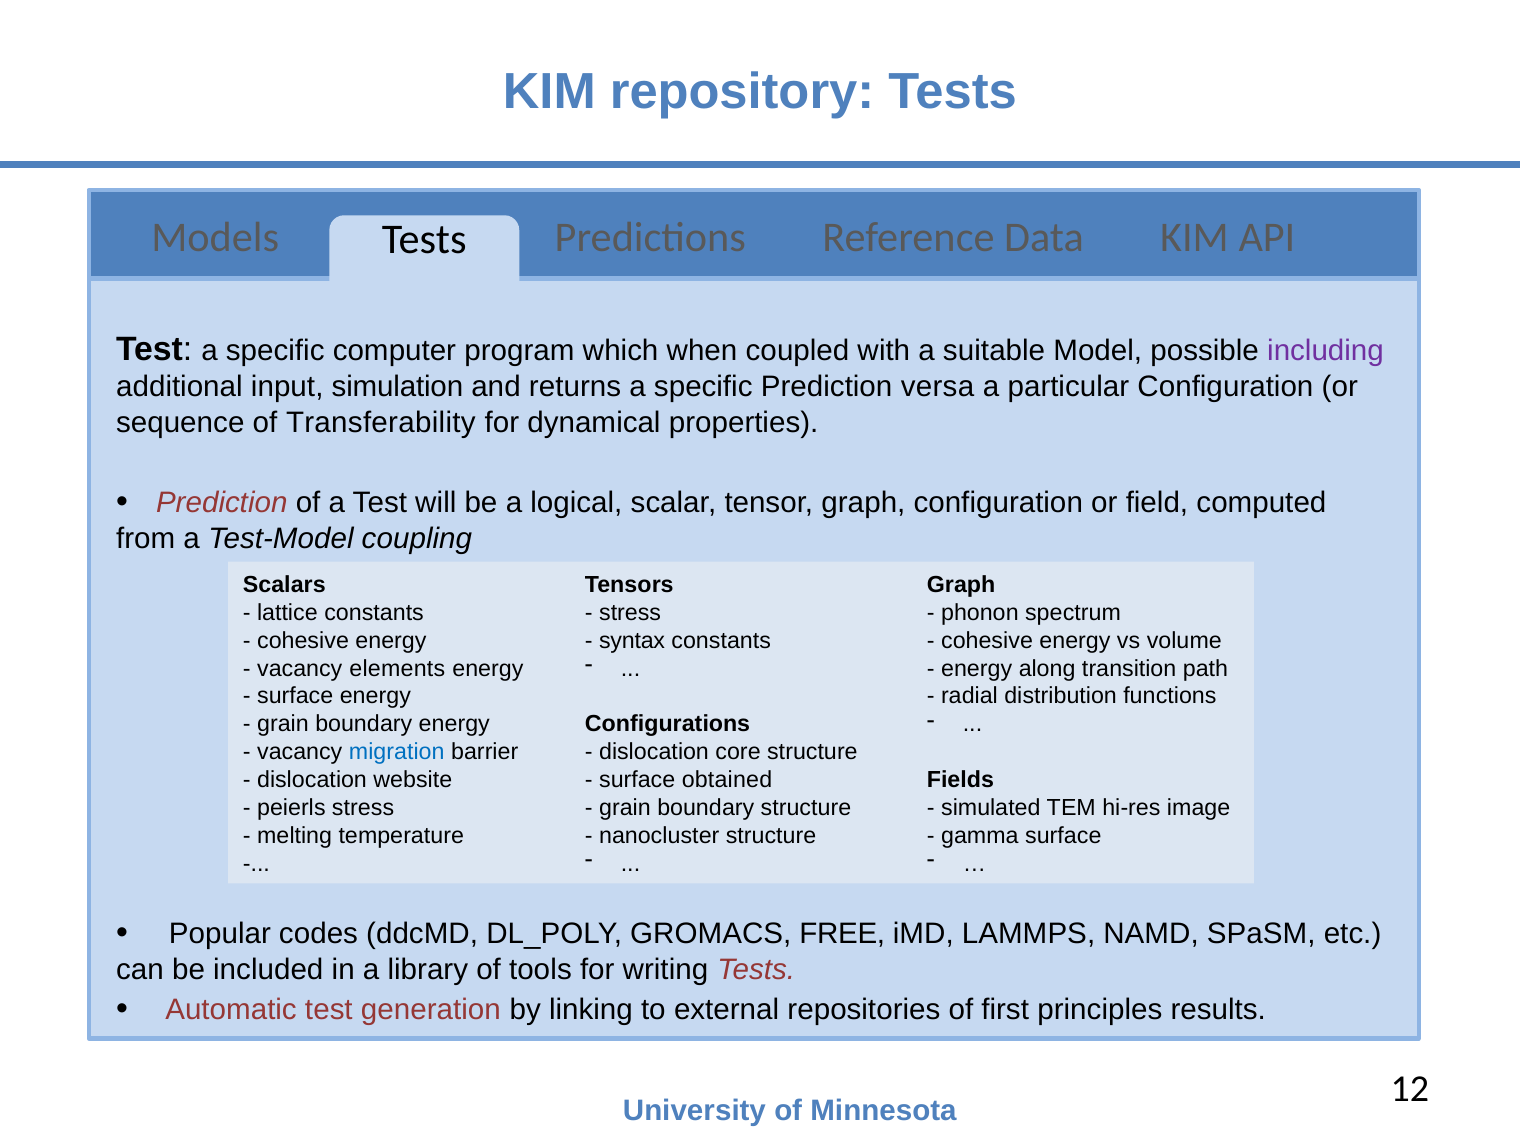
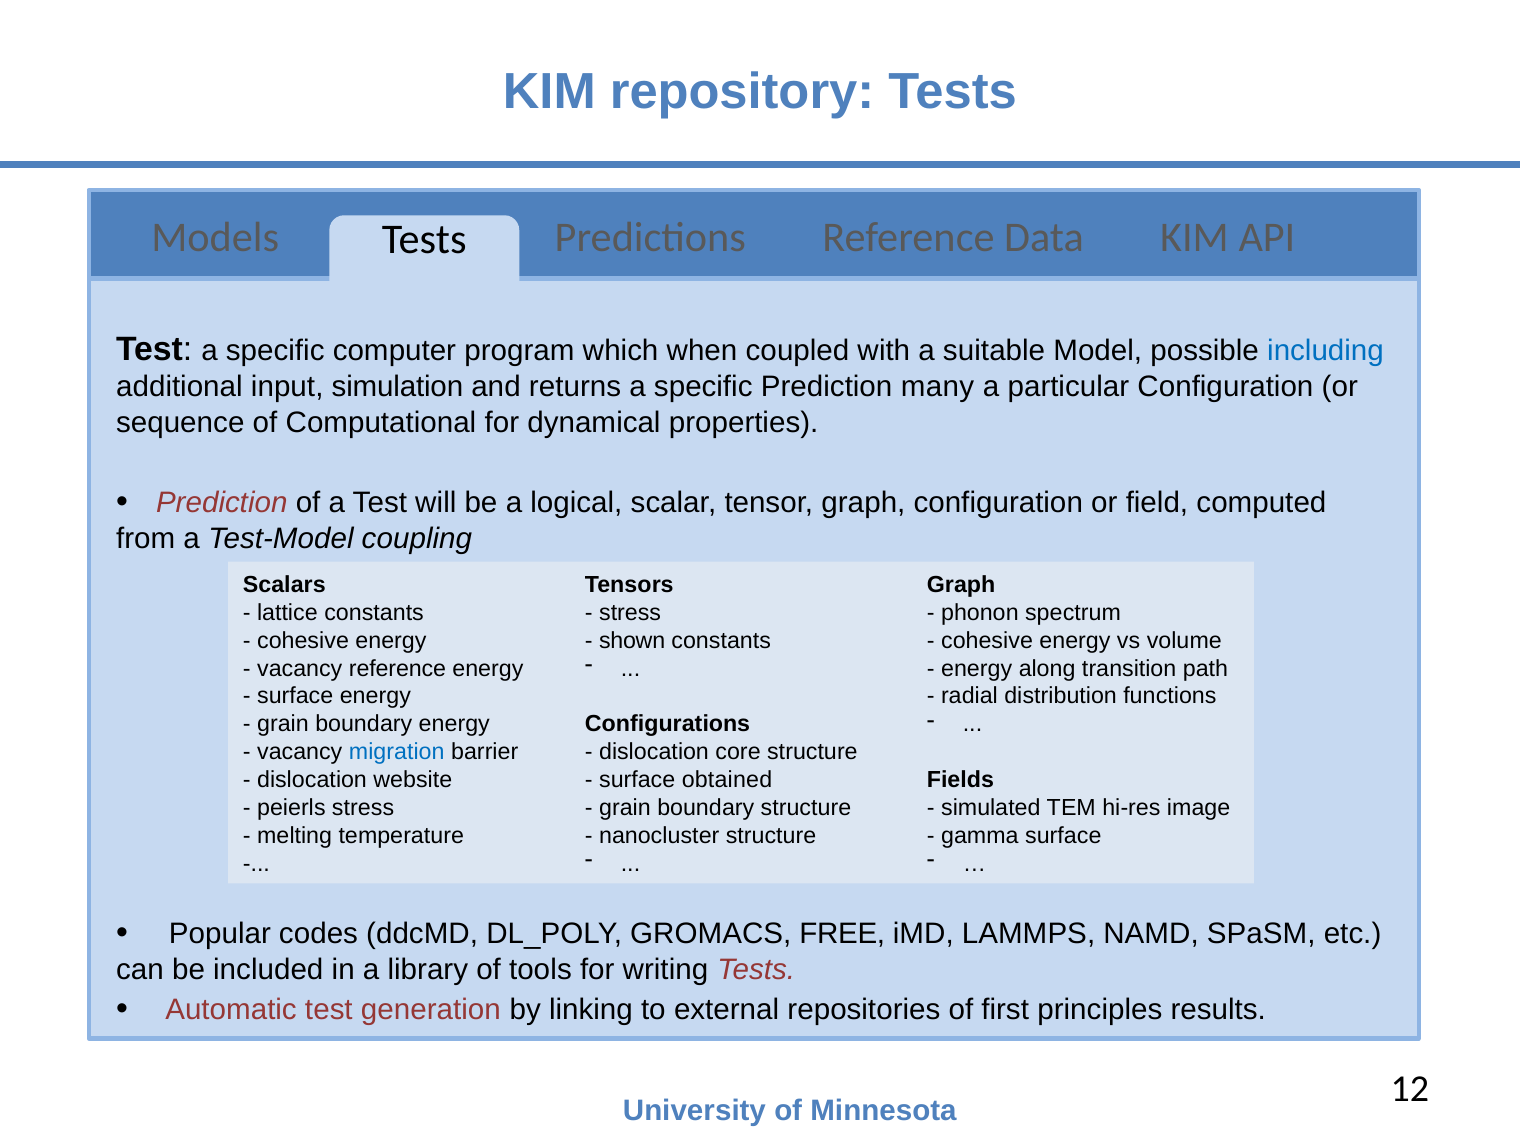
including colour: purple -> blue (1326, 351)
versa: versa -> many (938, 387)
Transferability: Transferability -> Computational (381, 422)
syntax: syntax -> shown (632, 641)
vacancy elements: elements -> reference (397, 668)
